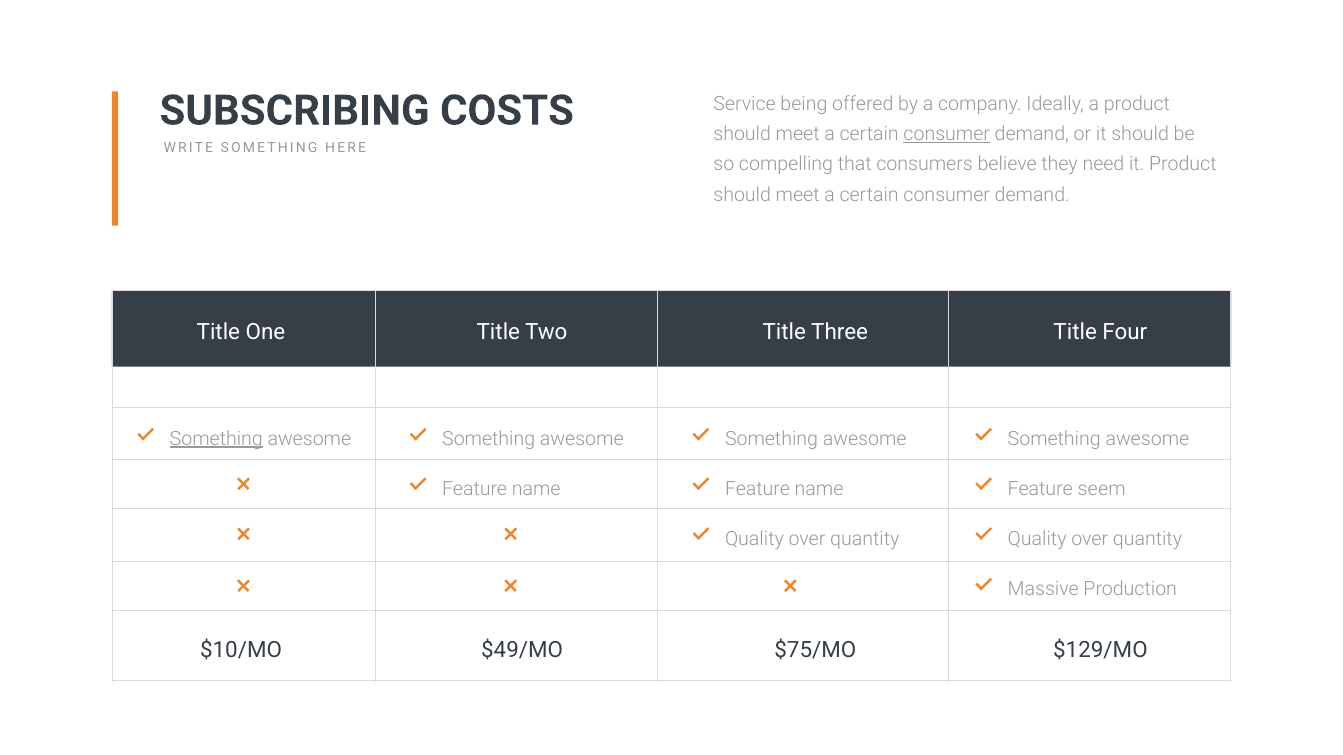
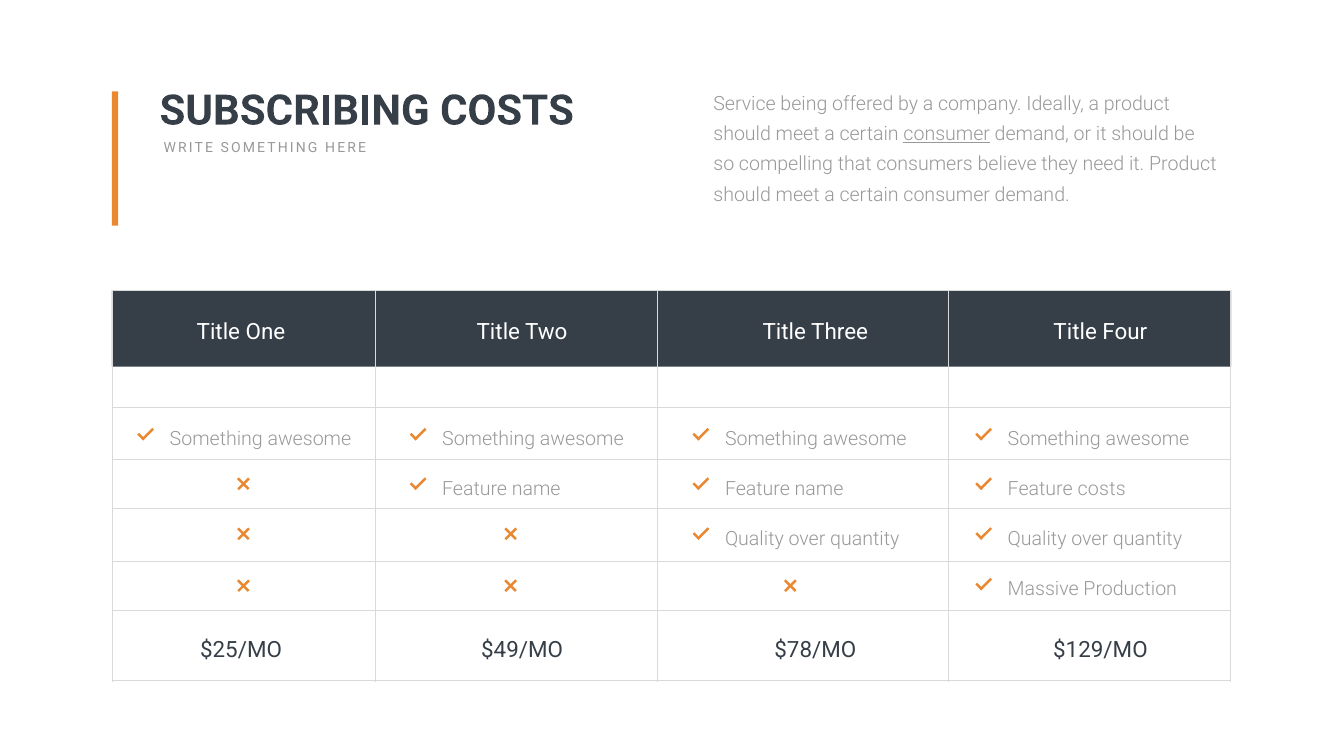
Something underline: present -> none (216, 439)
Feature seem: seem -> costs (1102, 489)
$10/MO: $10/MO -> $25/MO (241, 651)
$75/MO: $75/MO -> $78/MO (815, 651)
